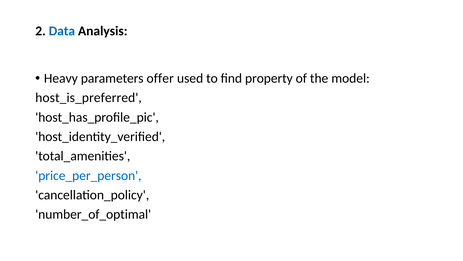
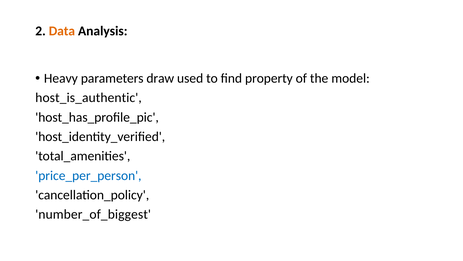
Data colour: blue -> orange (62, 31)
offer: offer -> draw (160, 78)
host_is_preferred: host_is_preferred -> host_is_authentic (89, 98)
number_of_optimal: number_of_optimal -> number_of_biggest (93, 214)
